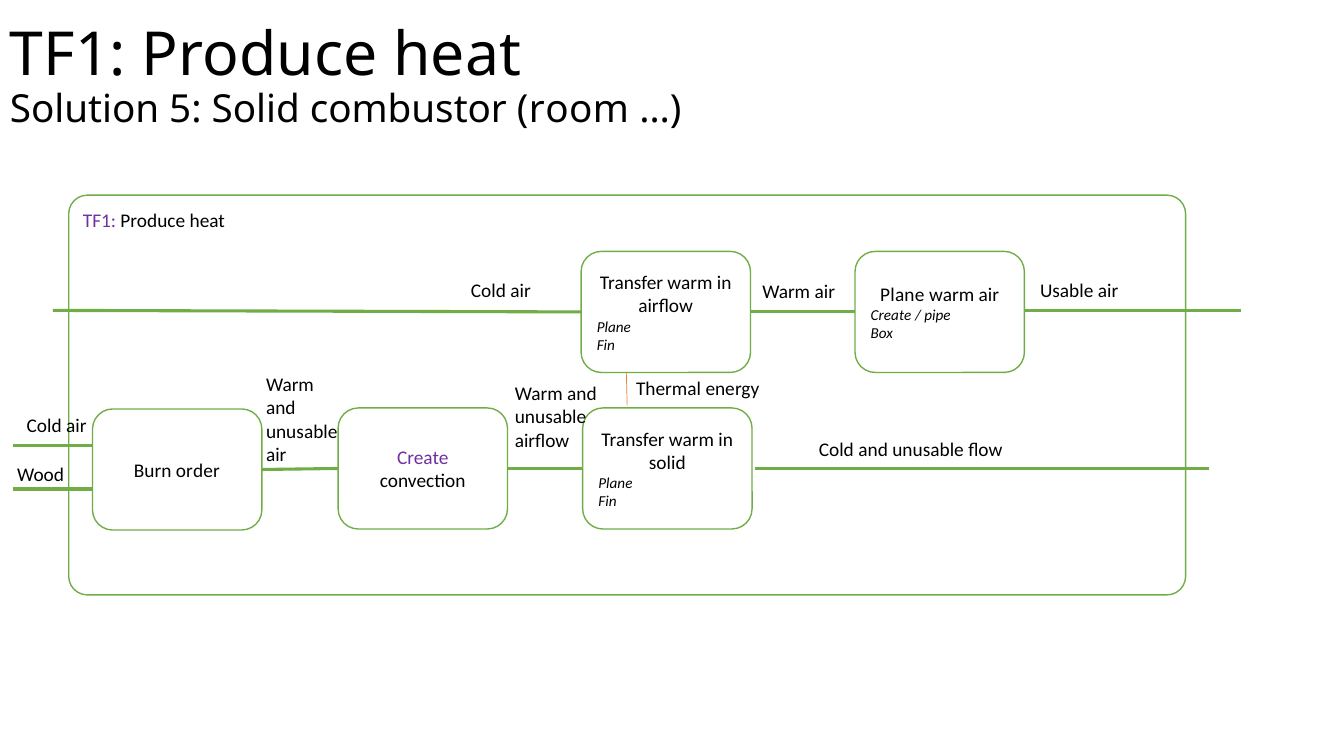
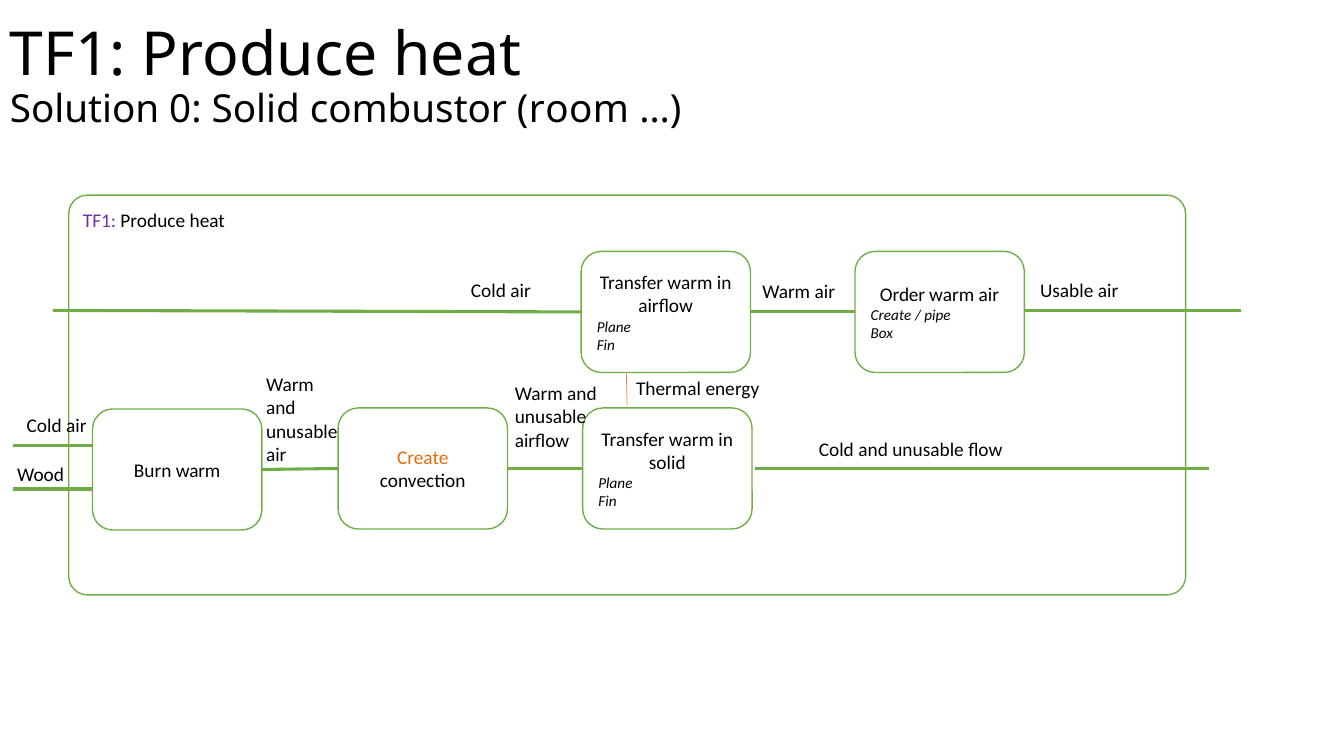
5: 5 -> 0 (185, 110)
Plane: Plane -> Order (903, 295)
Create colour: purple -> orange (423, 458)
Burn order: order -> warm (198, 471)
